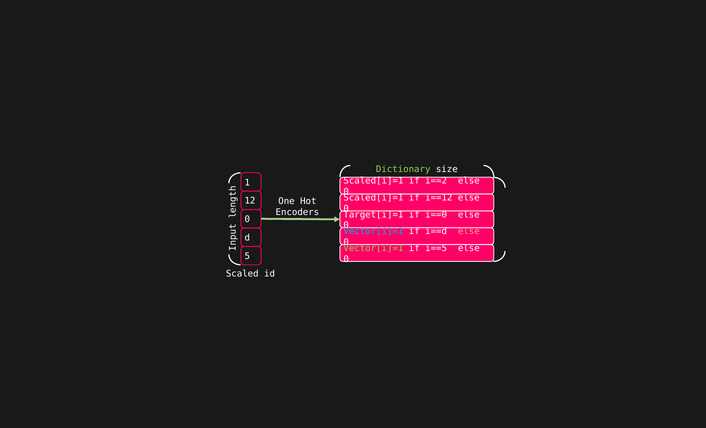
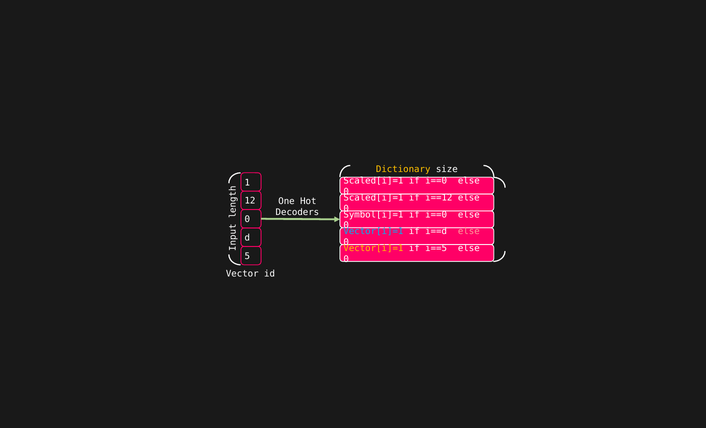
Dictionary colour: light green -> yellow (403, 169)
i==2: i==2 -> i==0 (436, 181)
Encoders: Encoders -> Decoders (297, 212)
Target[i]=1: Target[i]=1 -> Symbol[i]=1 (373, 214)
Vector[i]=1 colour: light green -> yellow (373, 248)
Scaled: Scaled -> Vector (242, 274)
